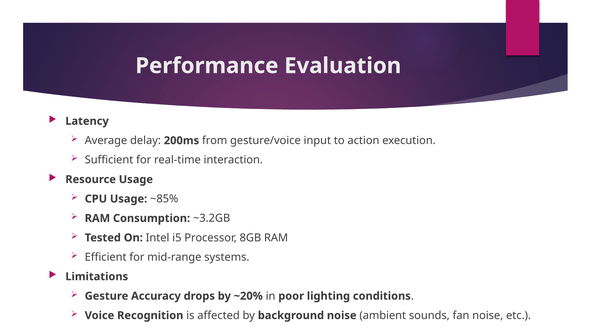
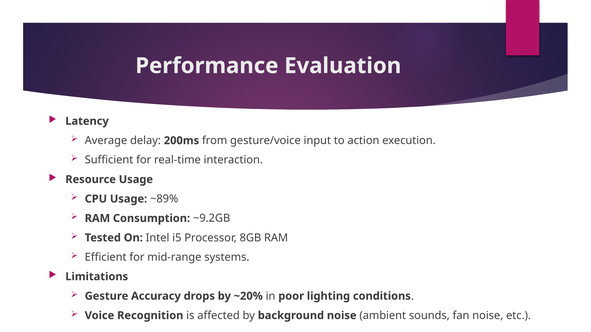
~85%: ~85% -> ~89% (164, 199)
~3.2GB: ~3.2GB -> ~9.2GB (212, 219)
